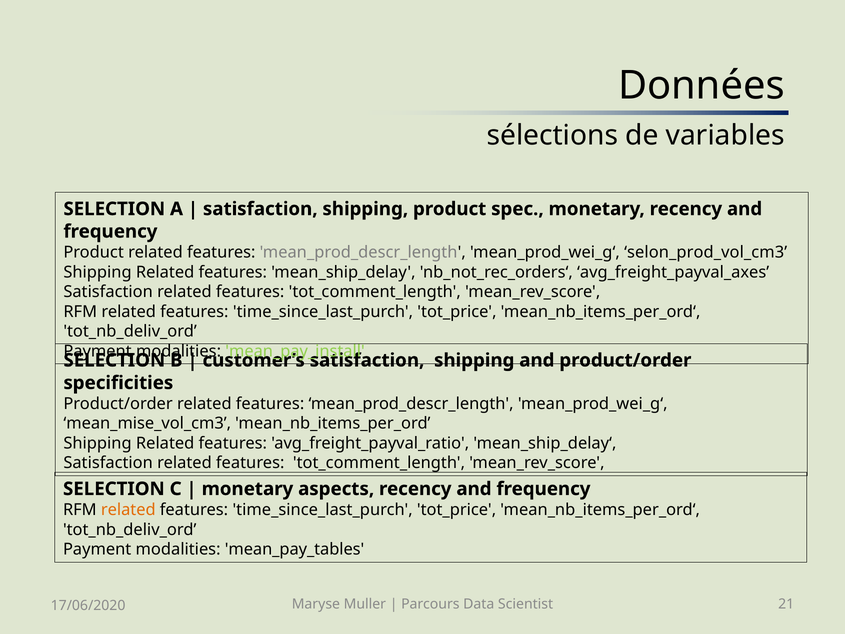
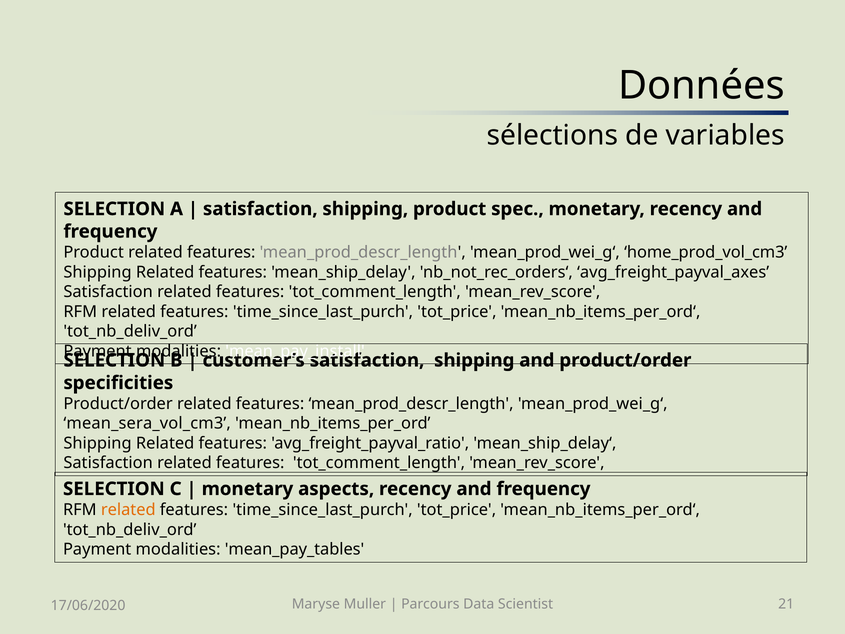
selon_prod_vol_cm3: selon_prod_vol_cm3 -> home_prod_vol_cm3 (706, 252)
mean_pay_install colour: light green -> white (295, 351)
mean_mise_vol_cm3: mean_mise_vol_cm3 -> mean_sera_vol_cm3 (147, 423)
